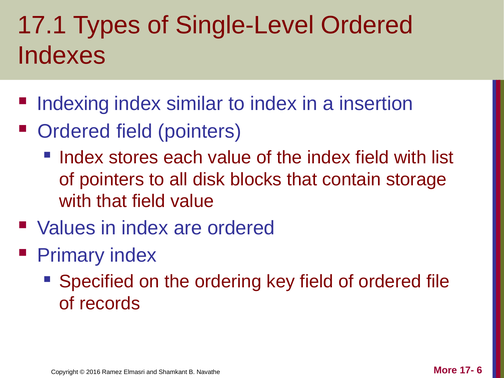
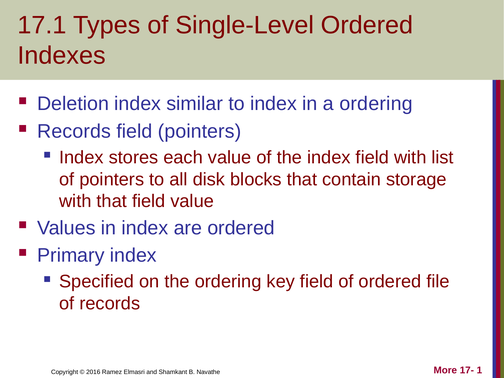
Indexing: Indexing -> Deletion (73, 104)
a insertion: insertion -> ordering (376, 104)
Ordered: Ordered -> Records (74, 131)
6: 6 -> 1 (479, 370)
